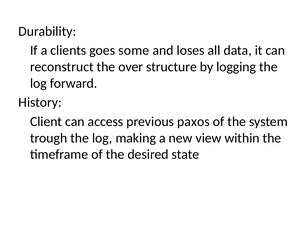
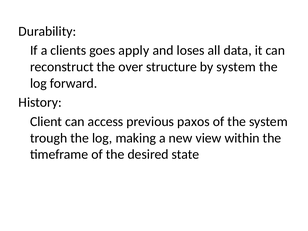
some: some -> apply (134, 50)
by logging: logging -> system (236, 67)
